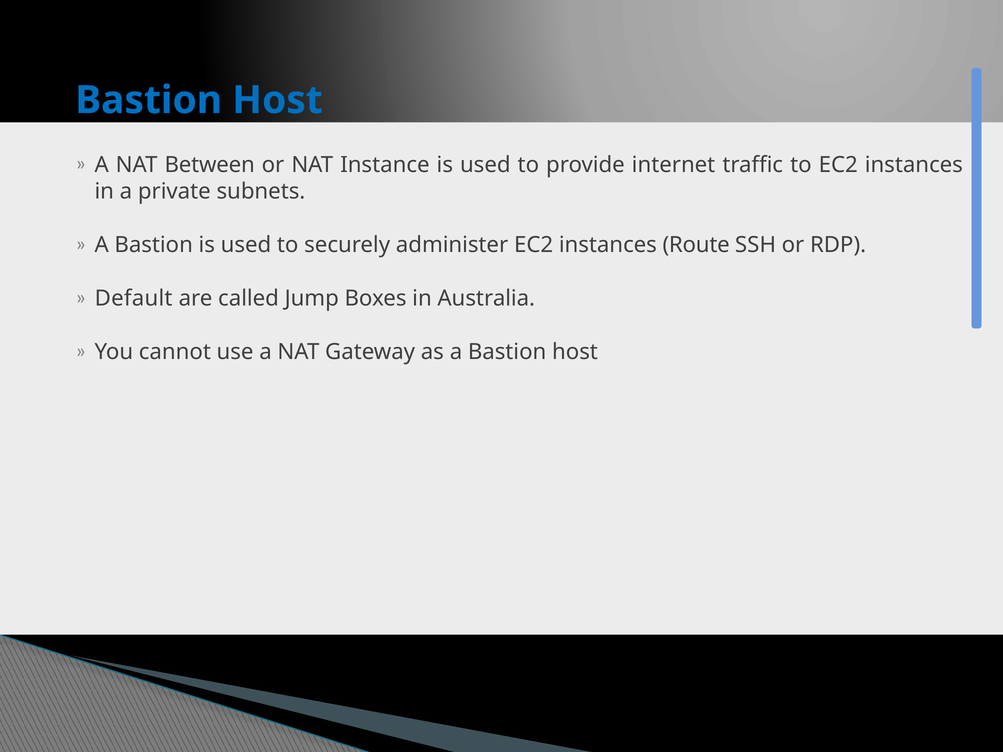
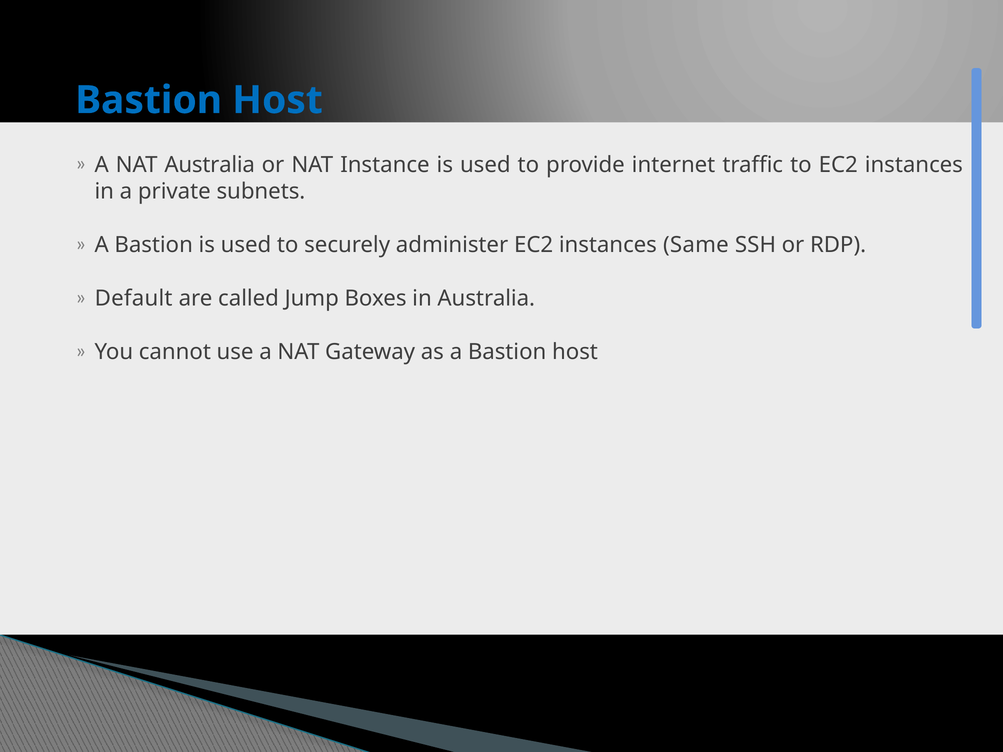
NAT Between: Between -> Australia (210, 165)
Route: Route -> Same (696, 245)
